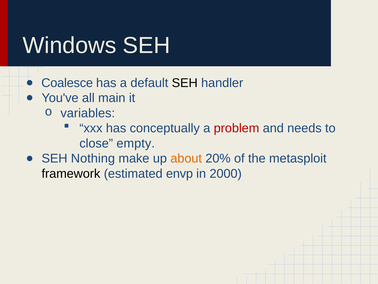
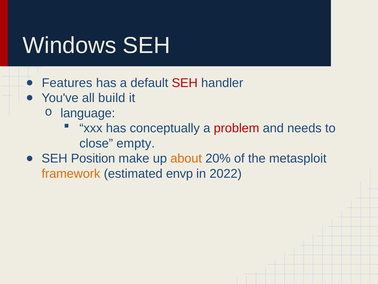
Coalesce: Coalesce -> Features (67, 83)
SEH colour: black -> red (185, 83)
main: main -> build (112, 98)
variables: variables -> language (88, 113)
Nothing: Nothing -> Position (93, 158)
framework colour: black -> orange (71, 173)
2000: 2000 -> 2022 (226, 173)
